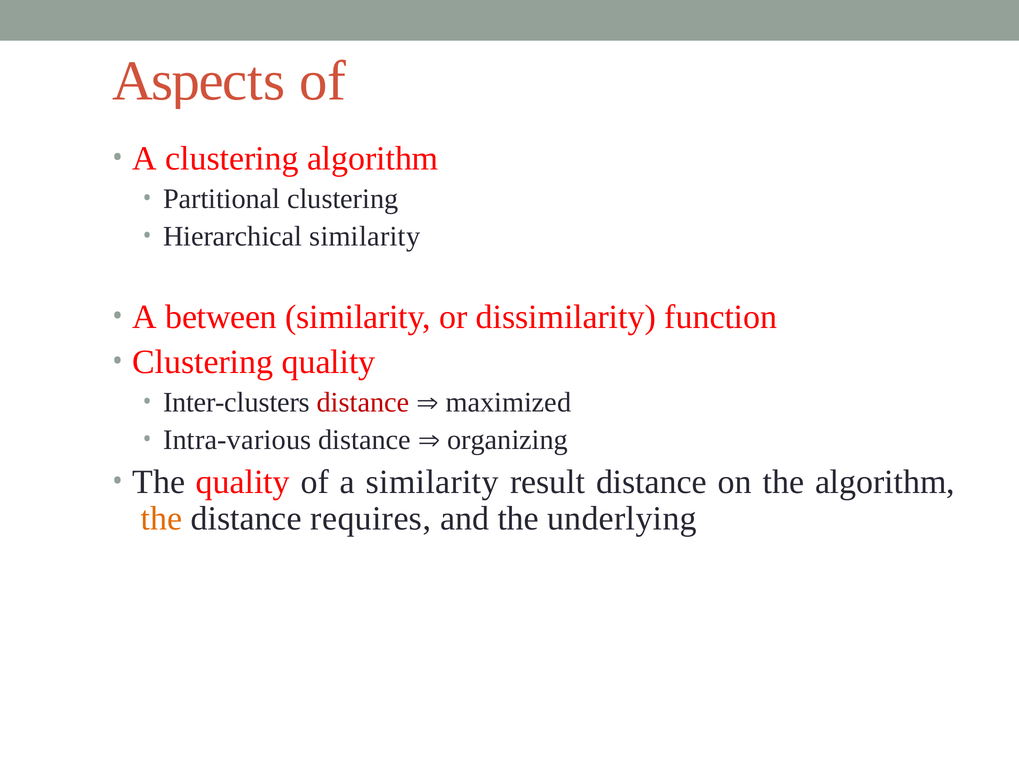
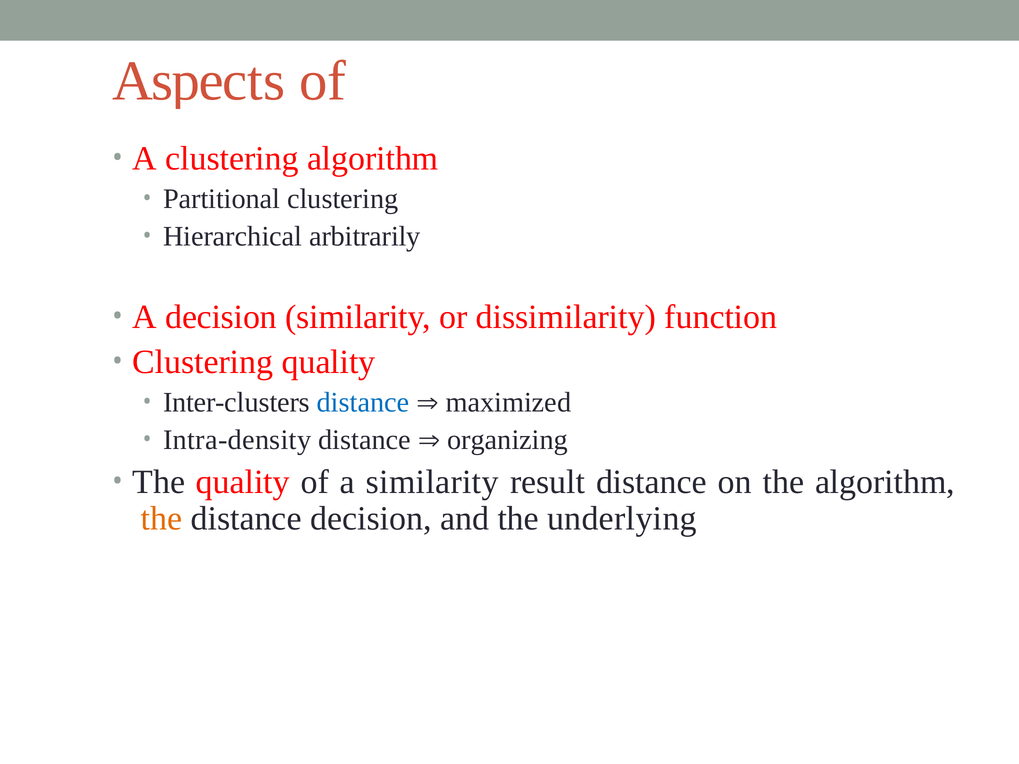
Hierarchical similarity: similarity -> arbitrarily (365, 236)
A between: between -> decision (221, 317)
distance colour: red -> blue (363, 403)
Intra-various: Intra-various -> Intra-density (237, 440)
distance requires: requires -> decision (371, 519)
